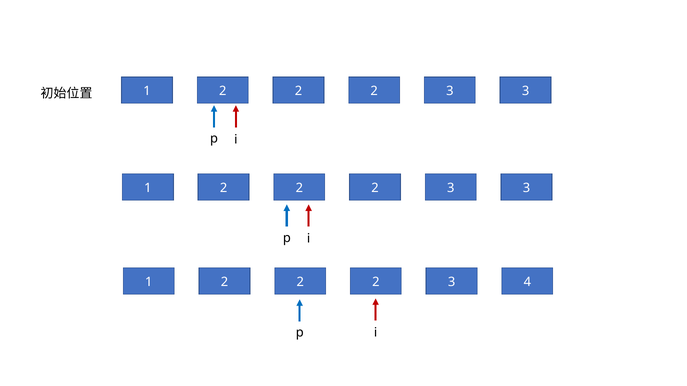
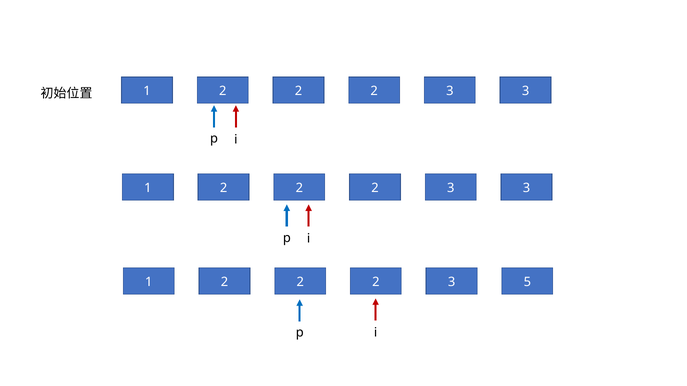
4: 4 -> 5 (527, 282)
